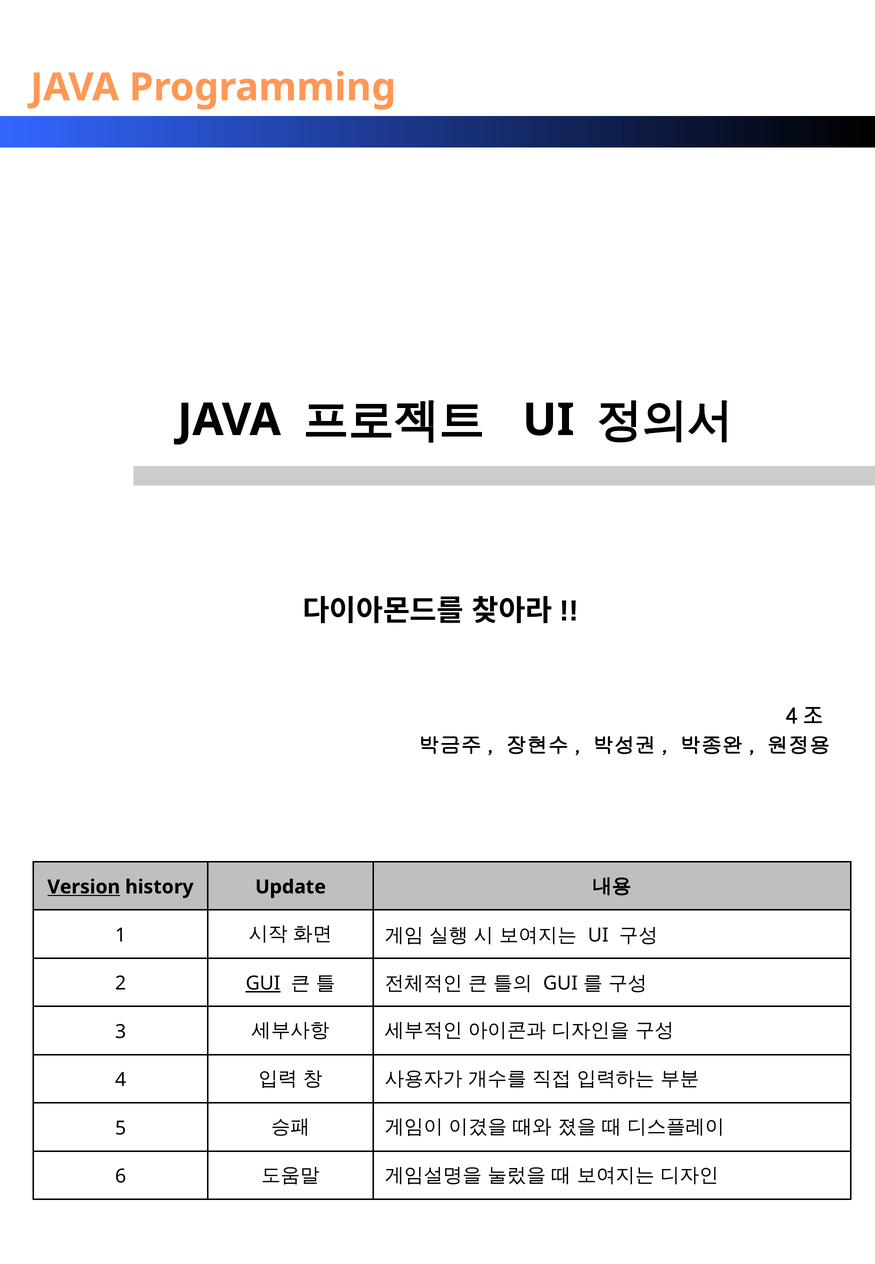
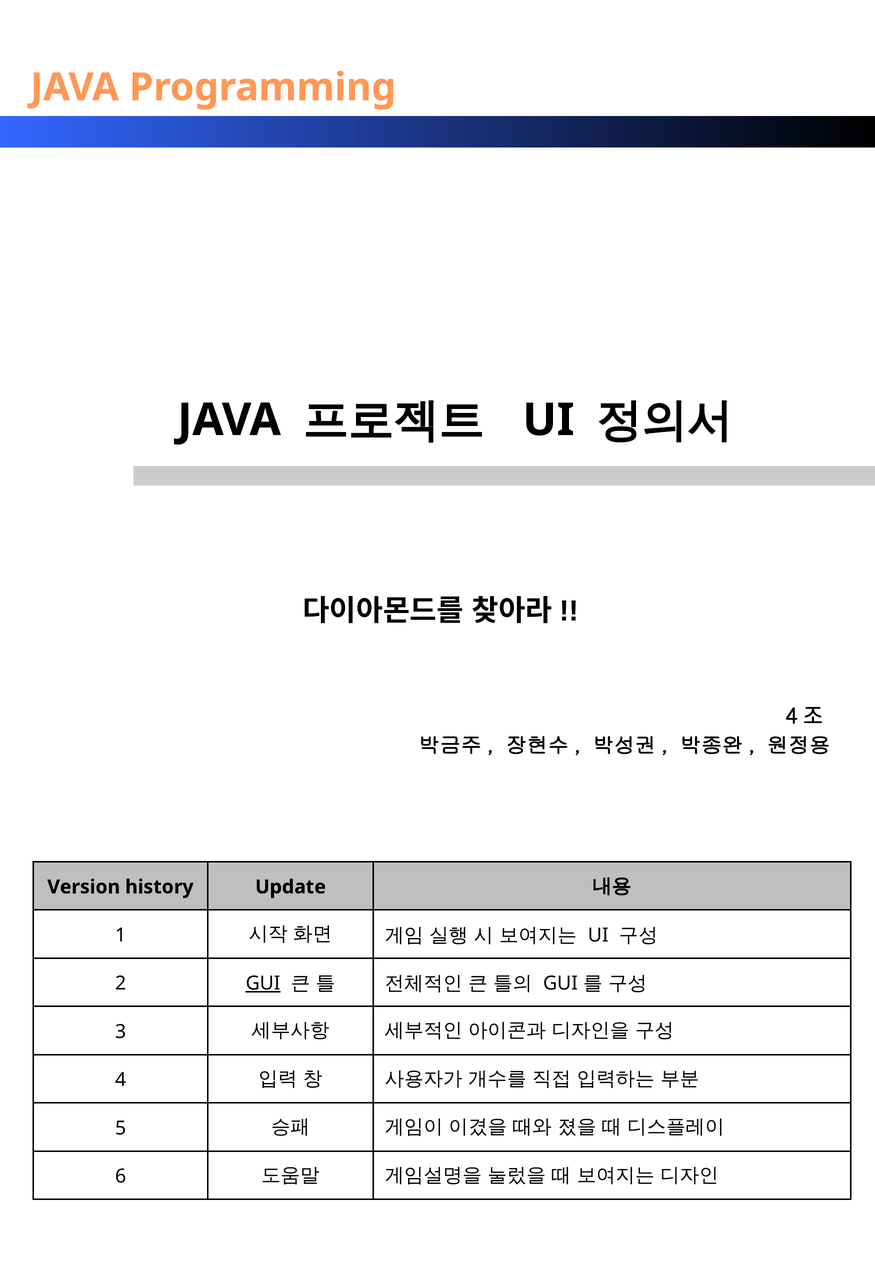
Version underline: present -> none (84, 887)
